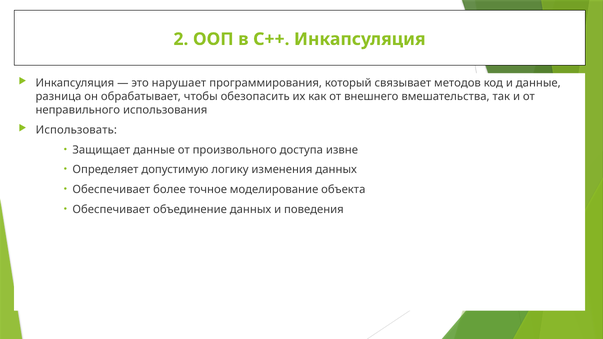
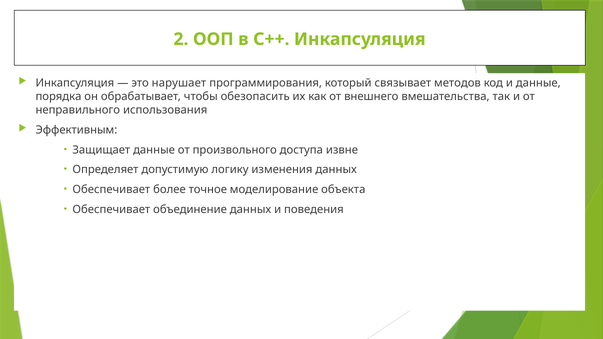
разница: разница -> порядка (58, 97)
Использовать: Использовать -> Эффективным (76, 130)
